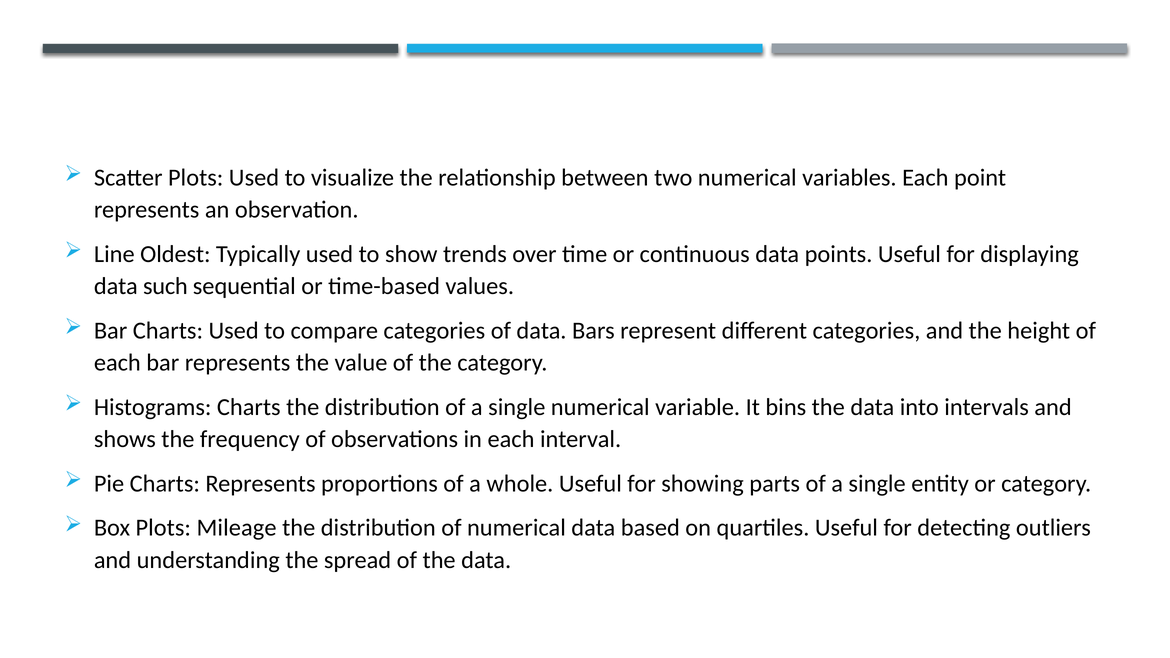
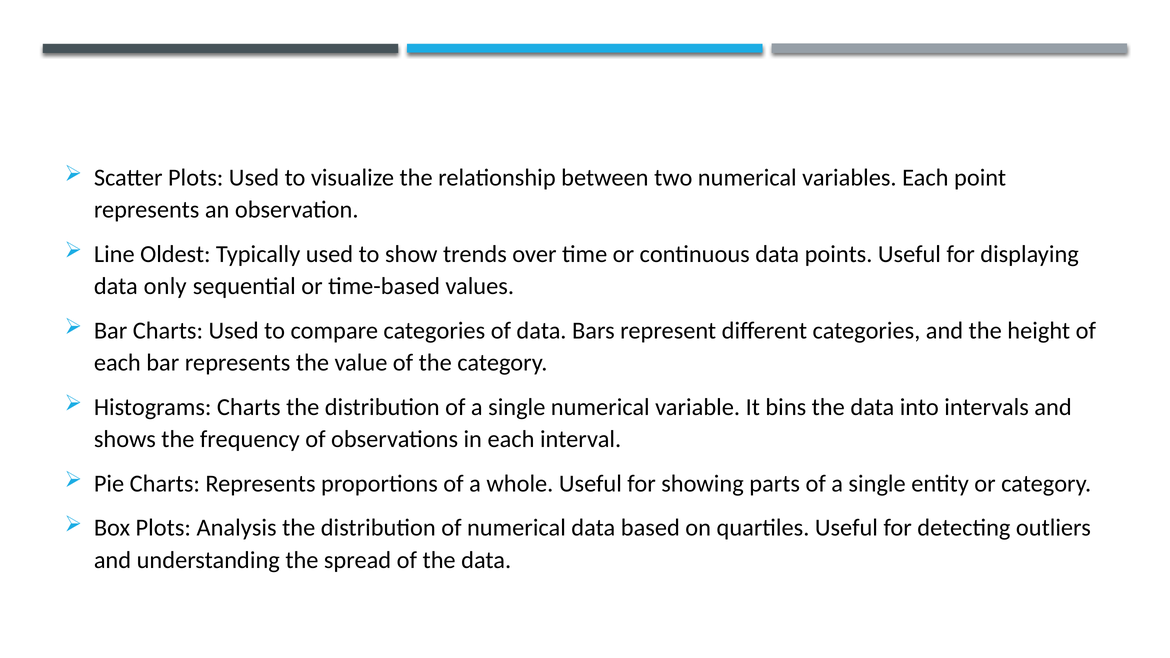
such: such -> only (165, 286)
Mileage: Mileage -> Analysis (237, 528)
